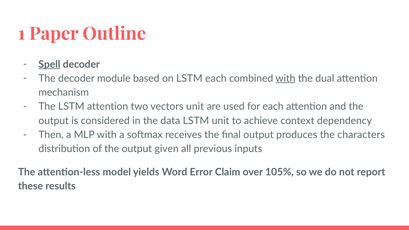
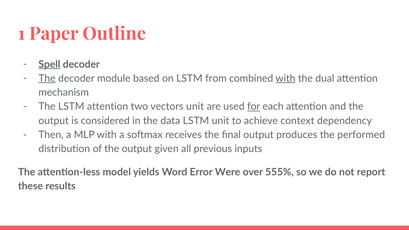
The underline: none -> present (47, 78)
LSTM each: each -> from (216, 78)
for underline: none -> present (254, 107)
characters: characters -> performed (361, 135)
Claim: Claim -> Were (228, 172)
105%: 105% -> 555% (279, 172)
